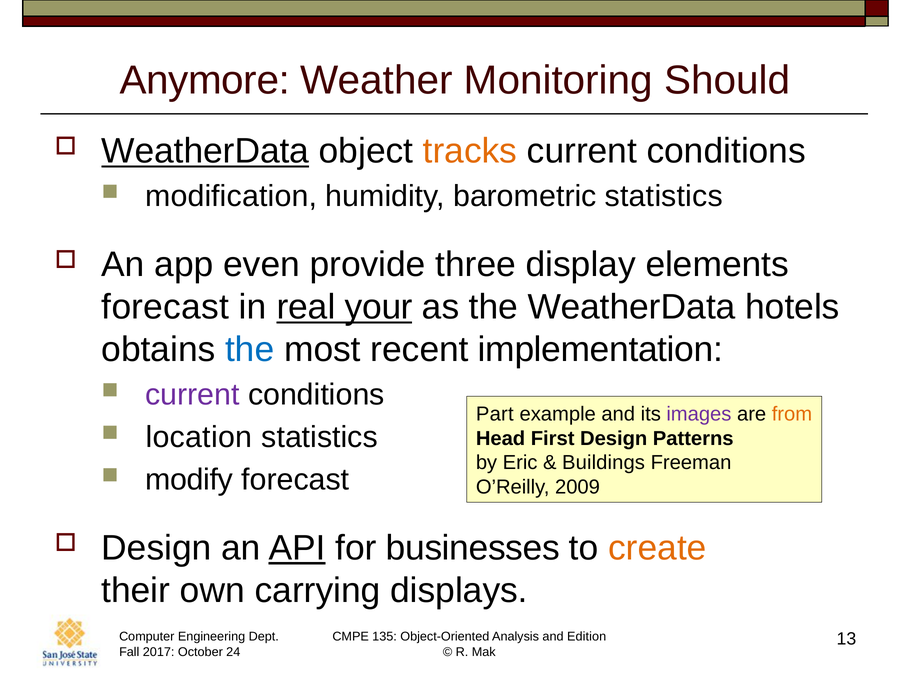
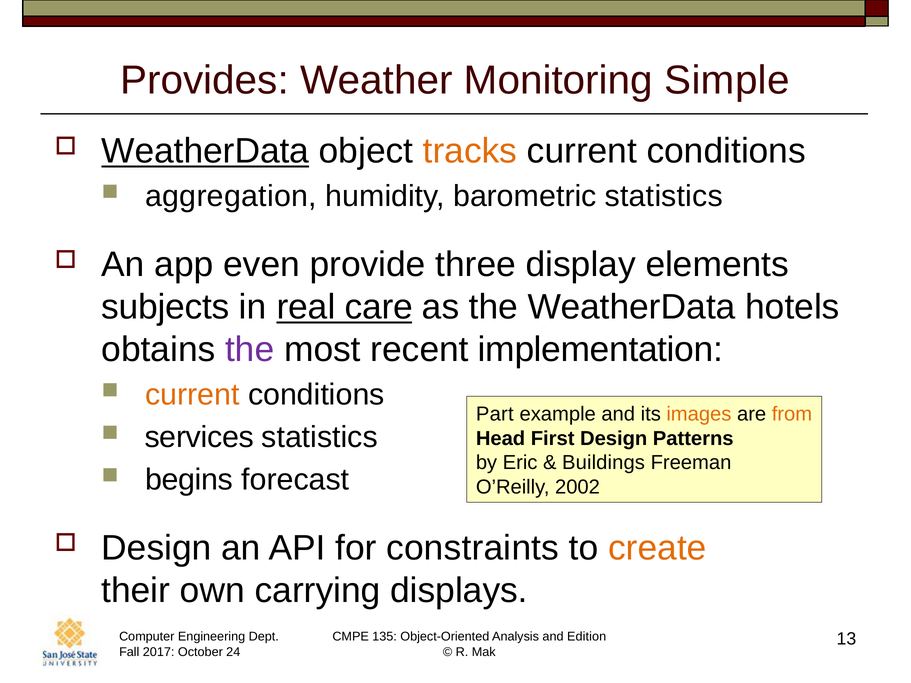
Anymore: Anymore -> Provides (205, 80)
Should: Should -> Simple (727, 80)
modification: modification -> aggregation (231, 196)
forecast: forecast -> subjects (165, 307)
your: your -> care (379, 307)
the colour: blue -> purple (250, 350)
current colour: purple -> orange (192, 395)
images colour: purple -> orange (699, 414)
location: location -> services (199, 437)
modify: modify -> begins (189, 480)
2009: 2009 -> 2002 (577, 487)
API underline: present -> none (297, 548)
businesses: businesses -> constraints (473, 548)
